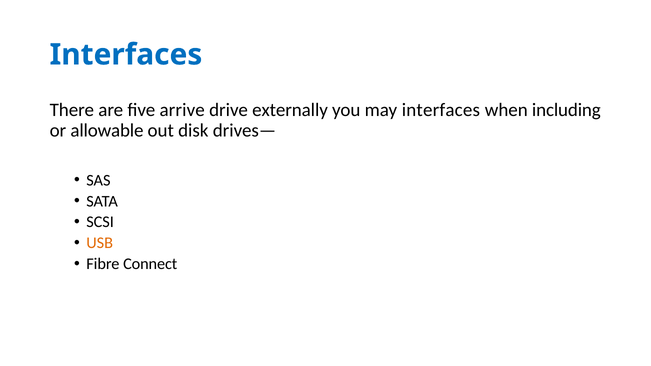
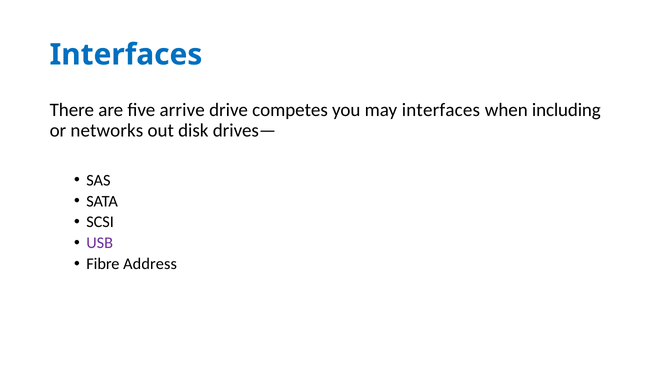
externally: externally -> competes (290, 110)
allowable: allowable -> networks (107, 131)
USB colour: orange -> purple (100, 243)
Connect: Connect -> Address (150, 264)
